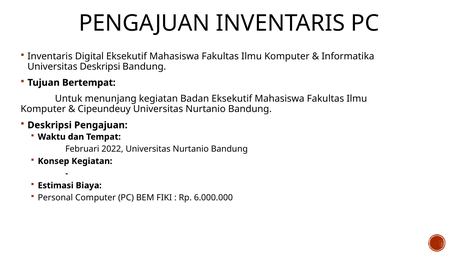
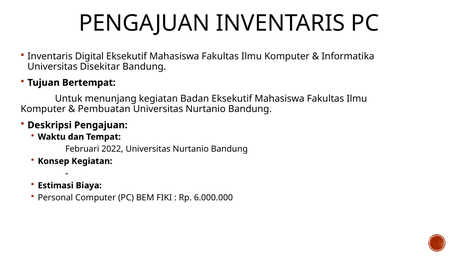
Universitas Deskripsi: Deskripsi -> Disekitar (100, 66)
Cipeundeuy: Cipeundeuy -> Pembuatan (104, 109)
